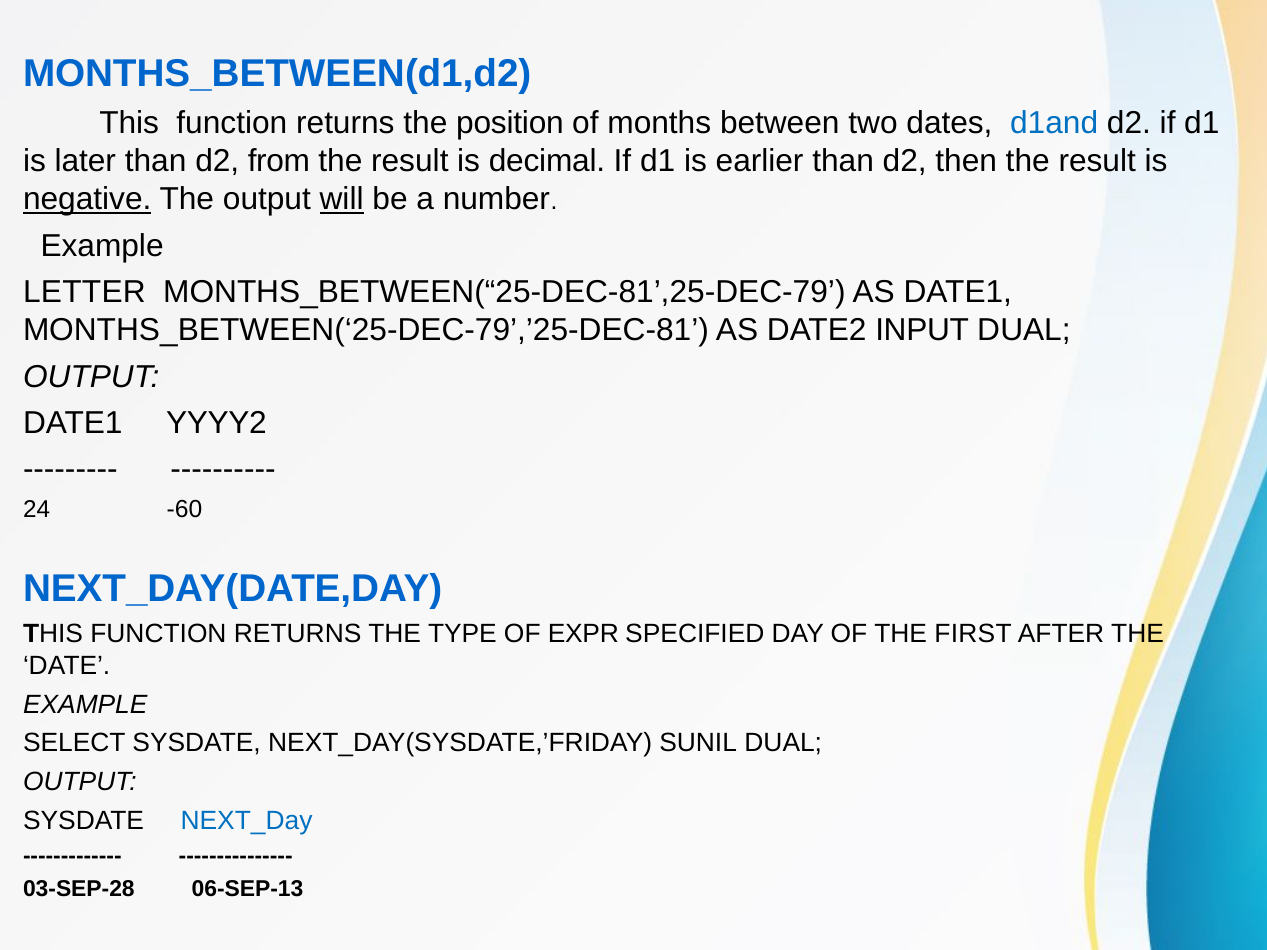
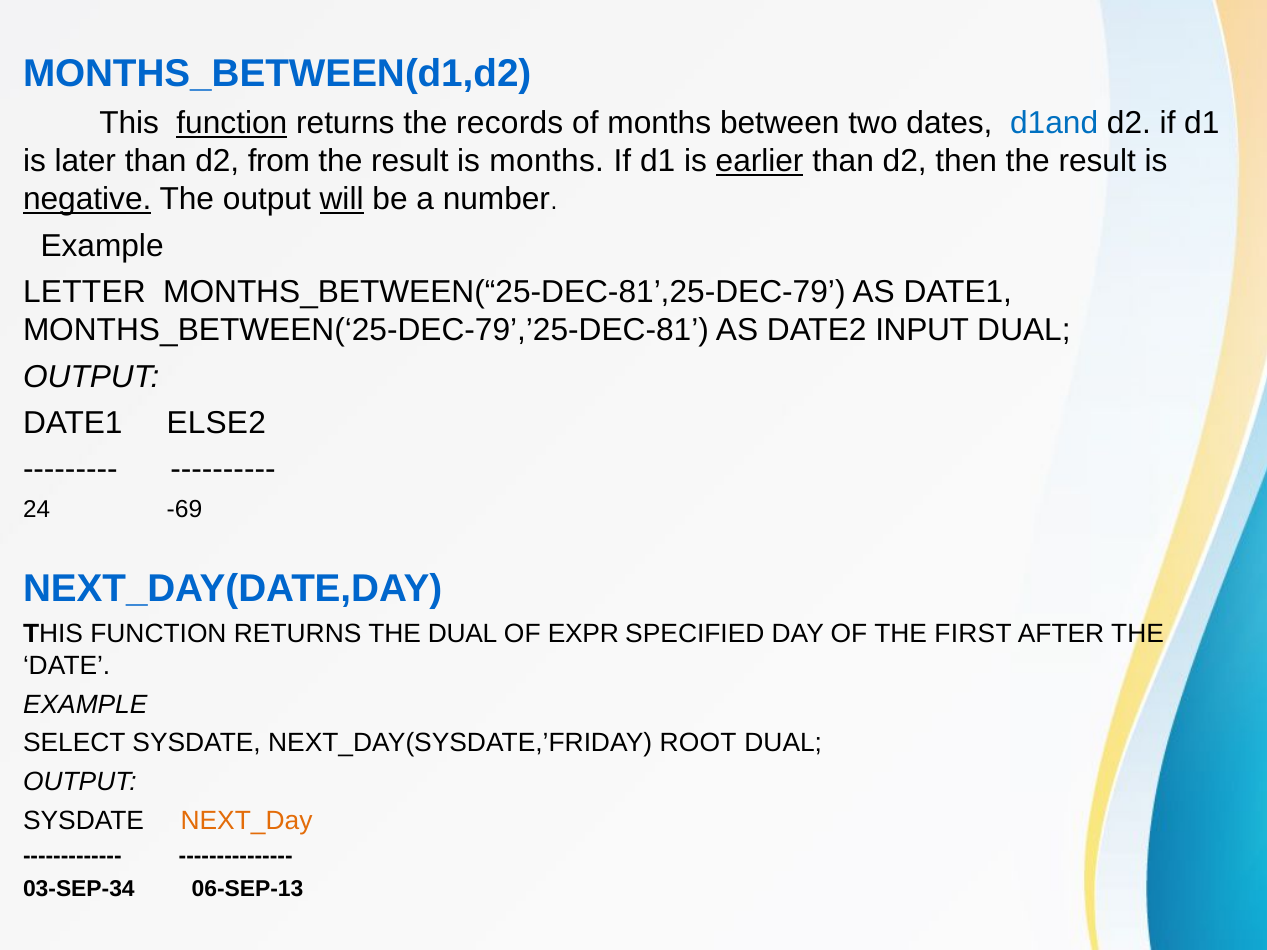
function underline: none -> present (232, 123)
position: position -> records (510, 123)
is decimal: decimal -> months (547, 161)
earlier underline: none -> present (760, 161)
YYYY2: YYYY2 -> ELSE2 (216, 423)
-60: -60 -> -69 (184, 509)
THE TYPE: TYPE -> DUAL (463, 634)
SUNIL: SUNIL -> ROOT (698, 743)
NEXT_Day colour: blue -> orange (247, 821)
03-SEP-28: 03-SEP-28 -> 03-SEP-34 (79, 890)
